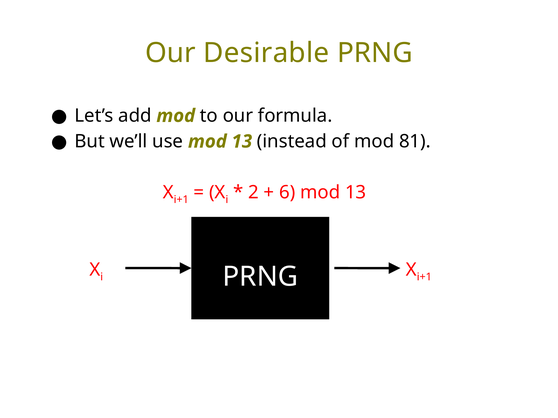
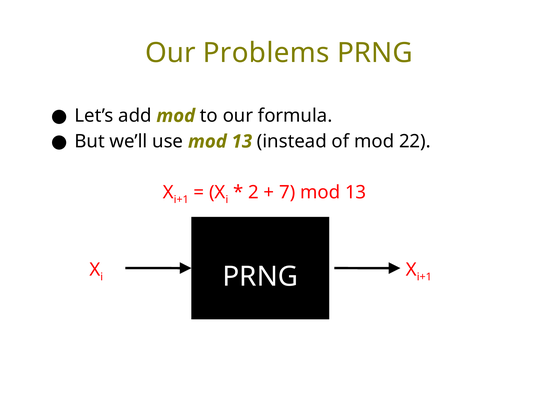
Desirable: Desirable -> Problems (266, 53)
81: 81 -> 22 (415, 142)
6: 6 -> 7 (287, 193)
